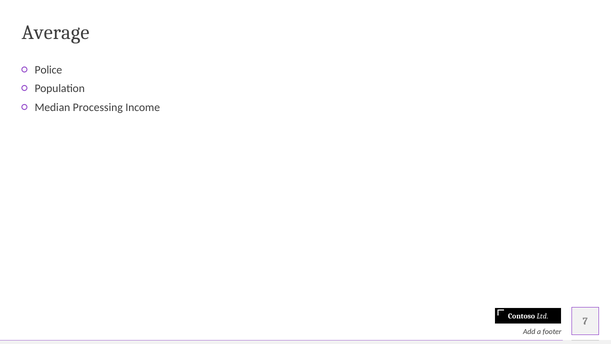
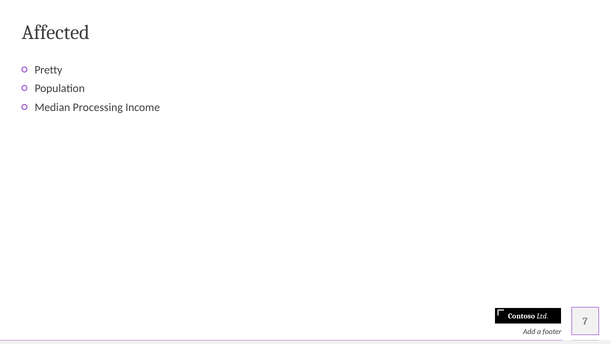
Average: Average -> Affected (56, 32)
Police: Police -> Pretty (48, 70)
